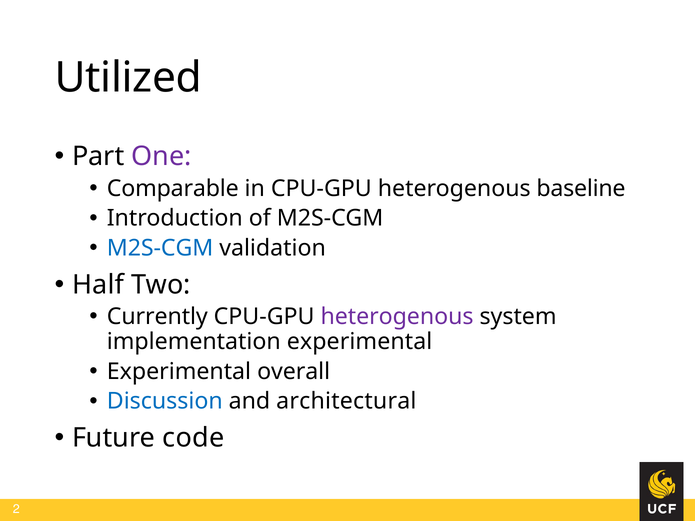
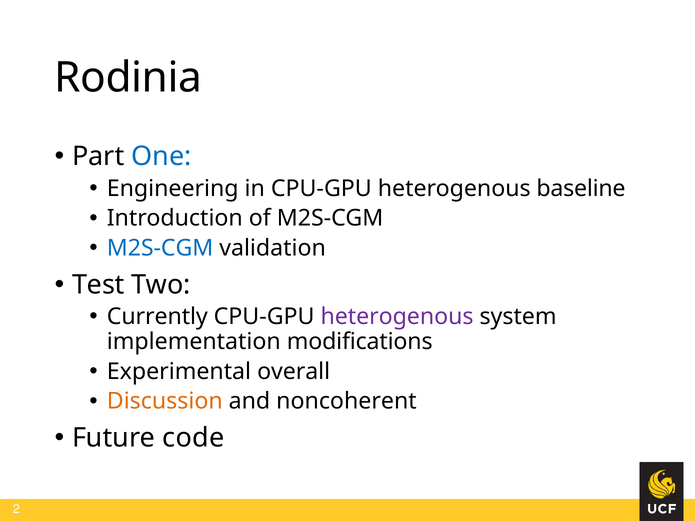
Utilized: Utilized -> Rodinia (128, 78)
One colour: purple -> blue (161, 157)
Comparable: Comparable -> Engineering (173, 189)
Half: Half -> Test (98, 285)
implementation experimental: experimental -> modifications (360, 342)
Discussion colour: blue -> orange (165, 401)
architectural: architectural -> noncoherent (346, 401)
